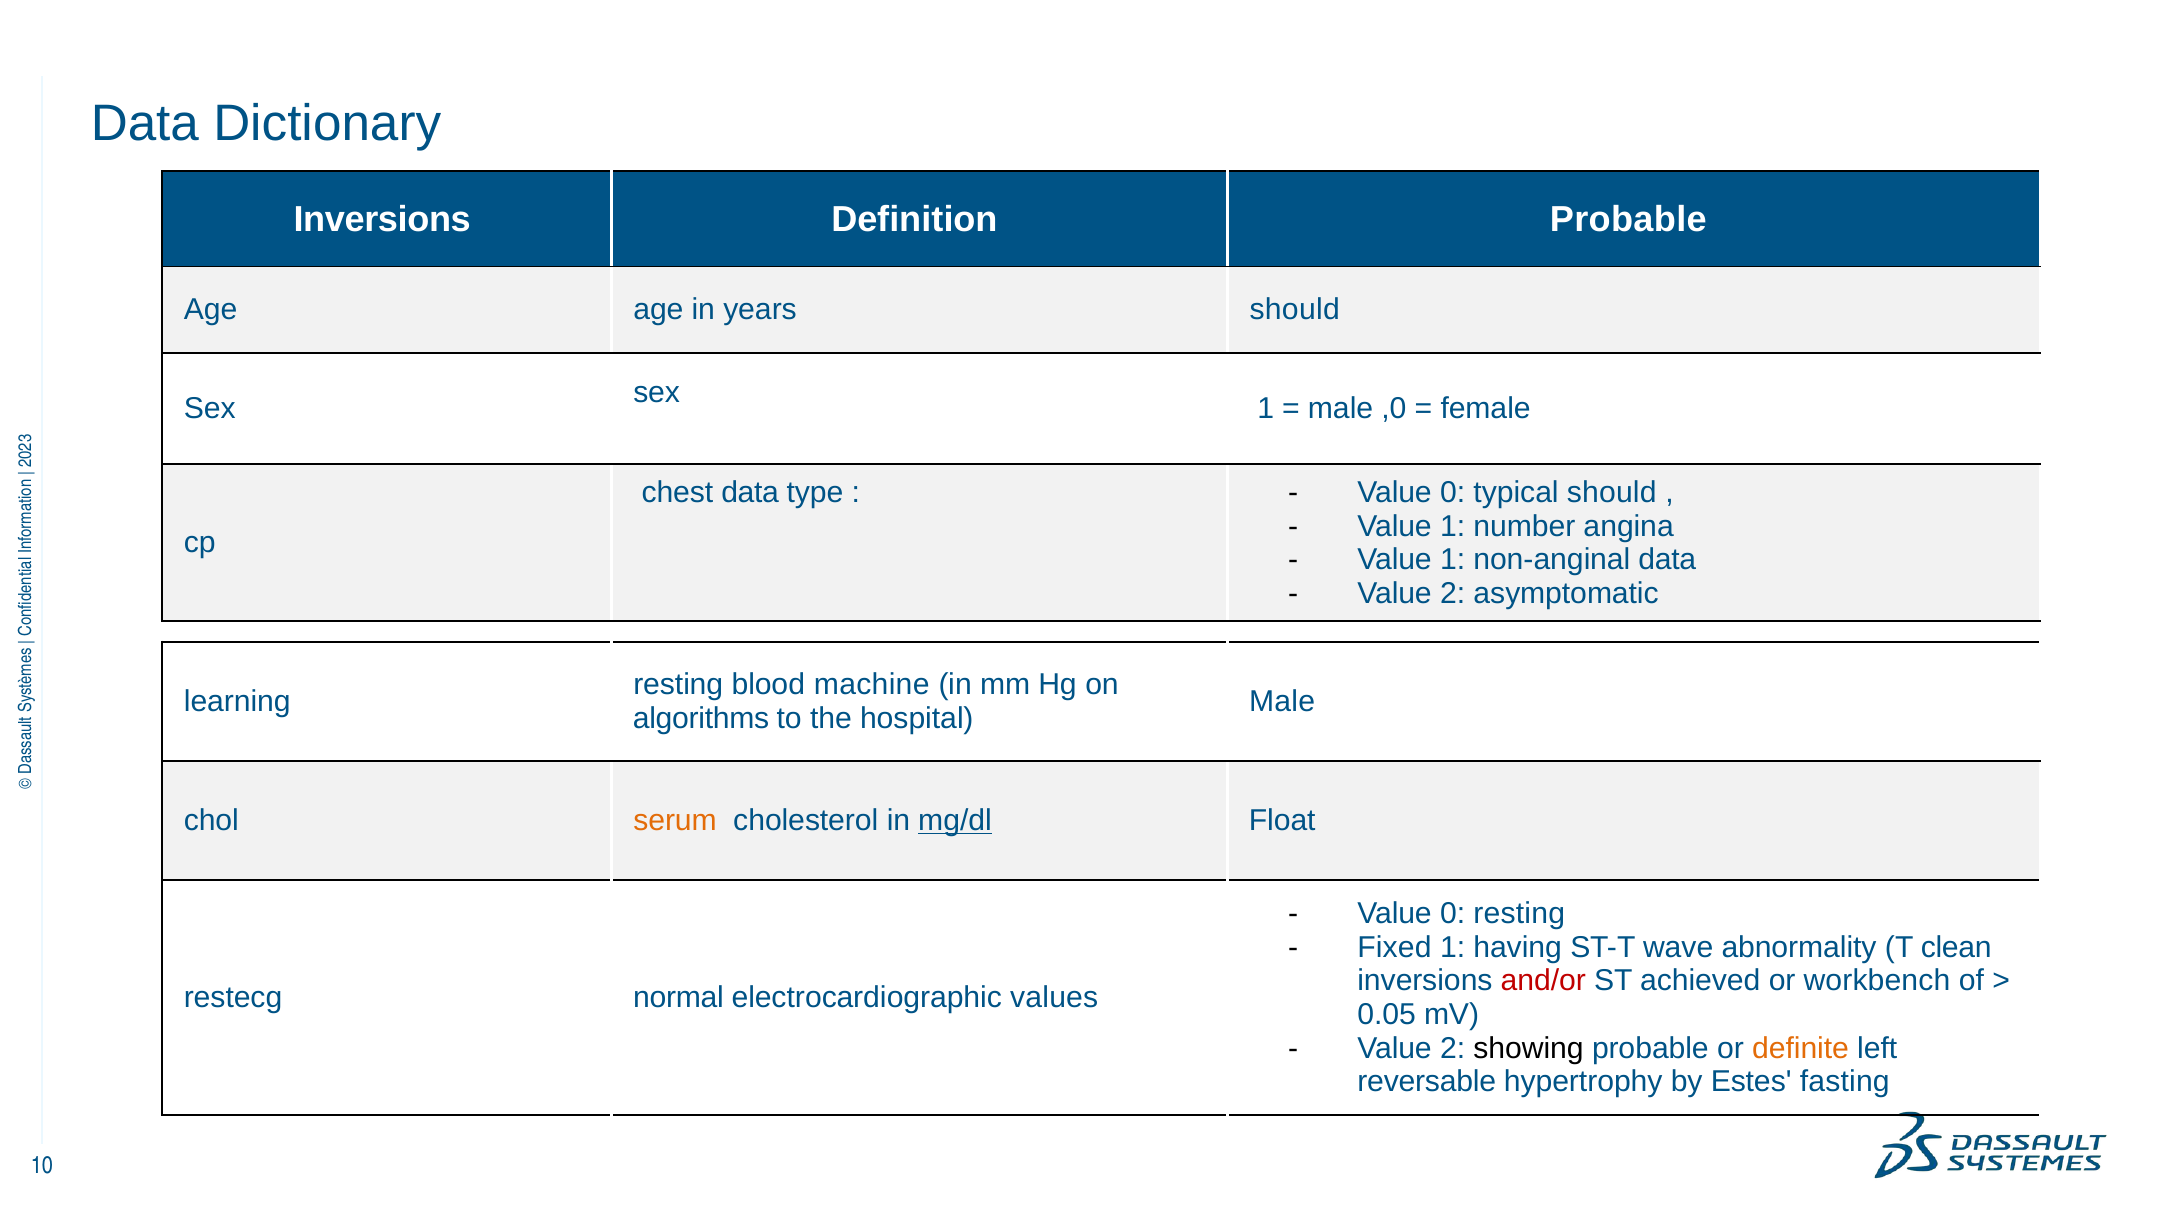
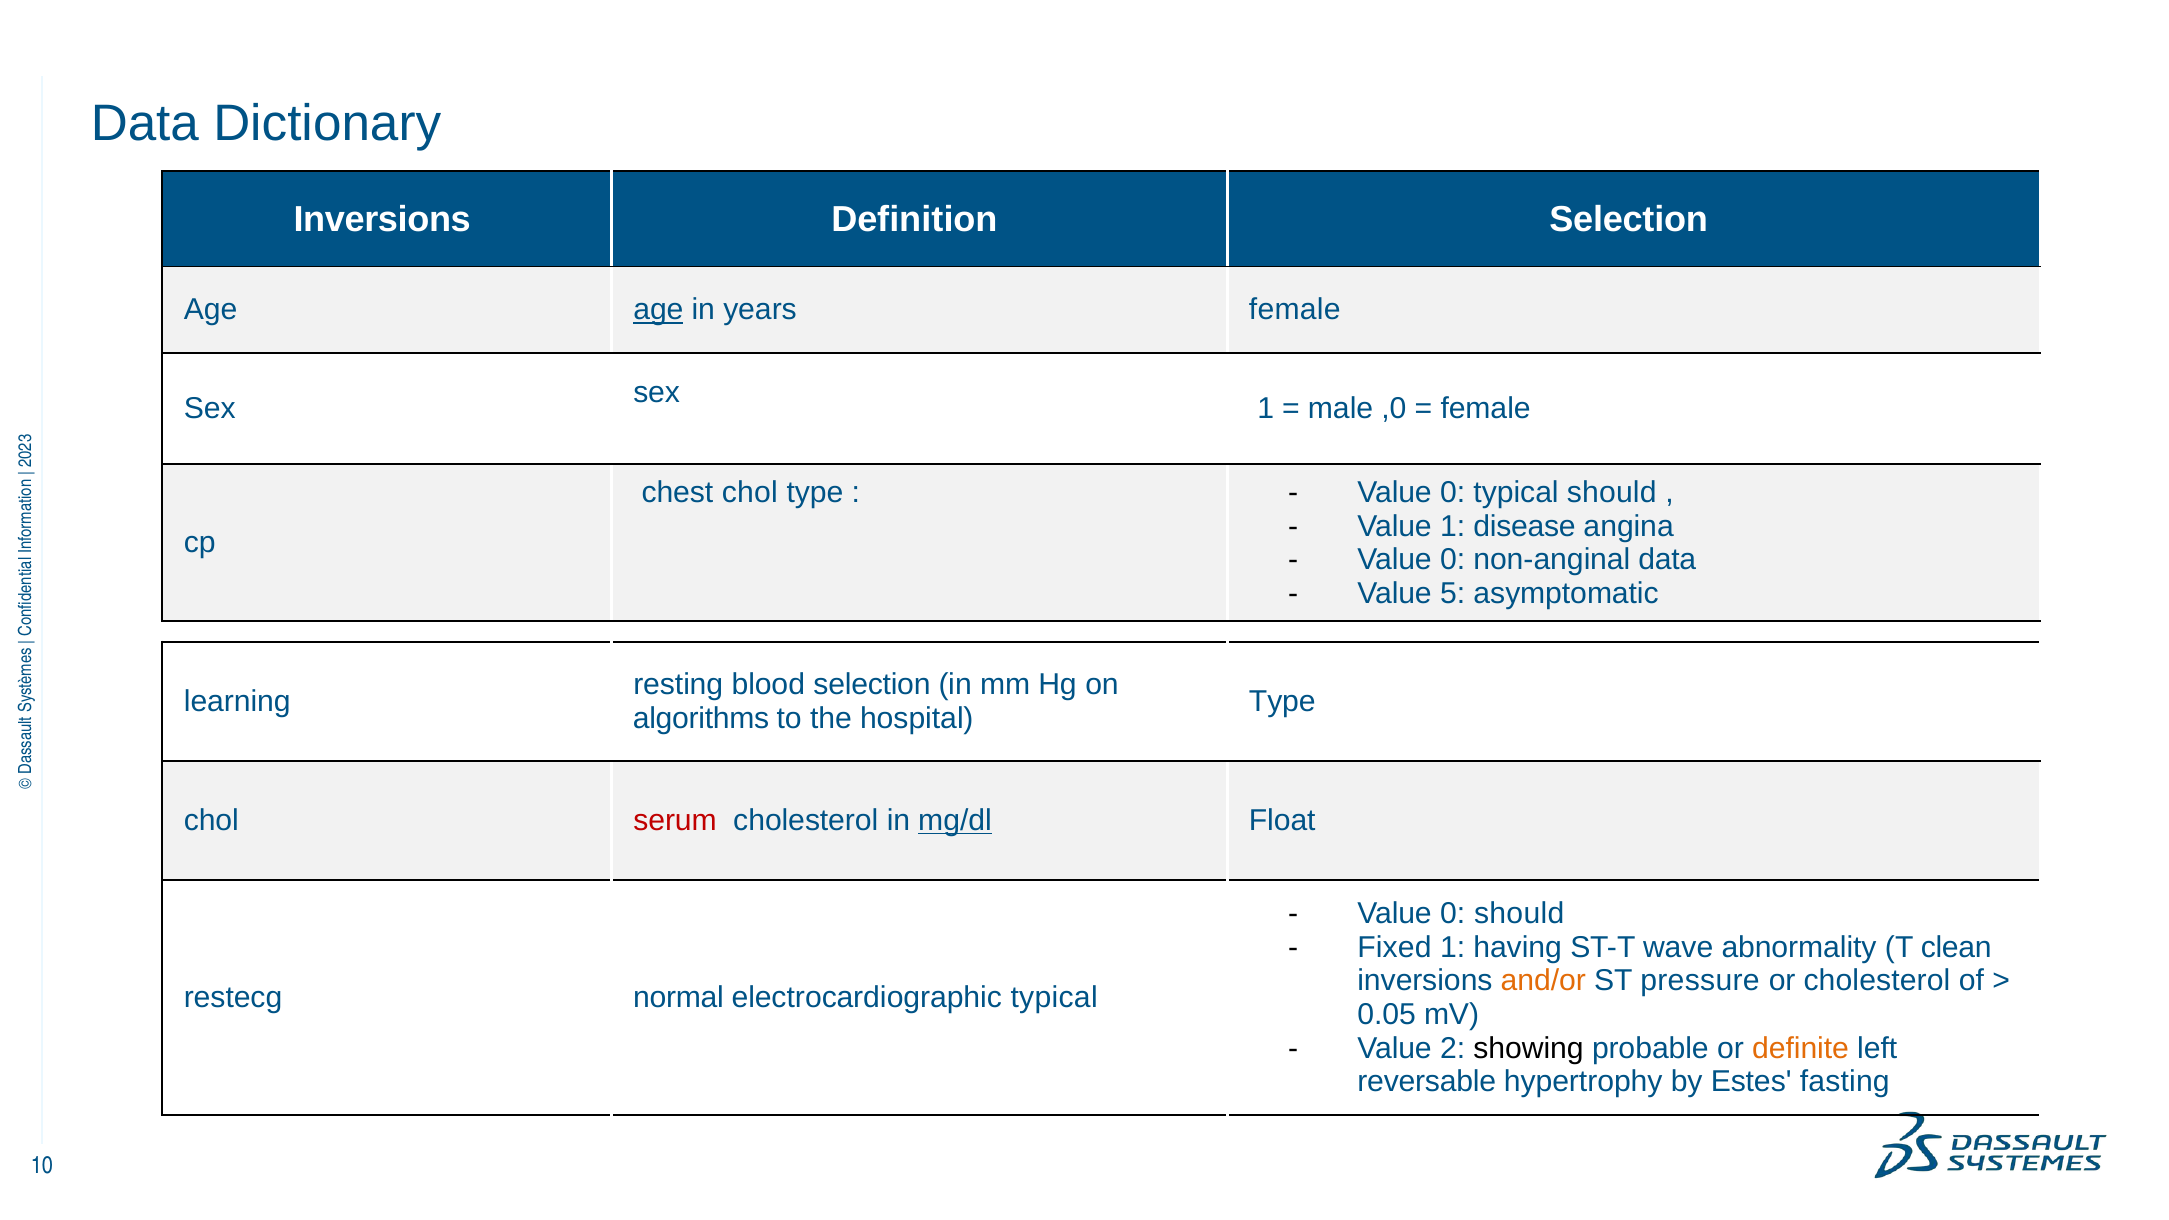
Definition Probable: Probable -> Selection (1629, 220)
age underline: none -> present (658, 310)
years should: should -> female (1295, 310)
chest data: data -> chol (750, 493)
number: number -> disease (1525, 526)
1: 1 -> 0 (1453, 560)
2: 2 -> 5 (1453, 593)
blood machine: machine -> selection (872, 685)
Male: Male -> Type (1282, 702)
serum colour: orange -> red (675, 821)
0 resting: resting -> should (1519, 914)
and/or colour: red -> orange (1543, 981)
achieved: achieved -> pressure (1700, 981)
or workbench: workbench -> cholesterol (1877, 981)
electrocardiographic values: values -> typical (1054, 998)
